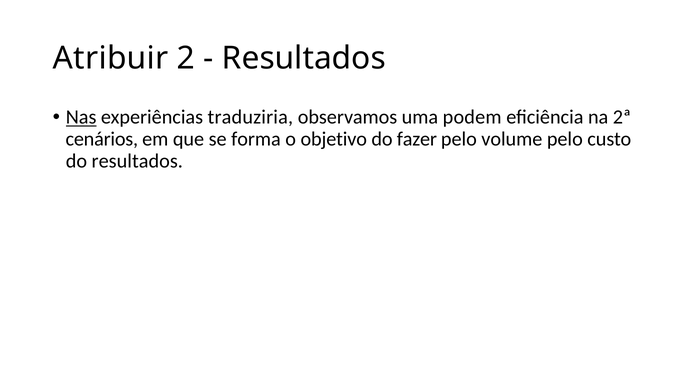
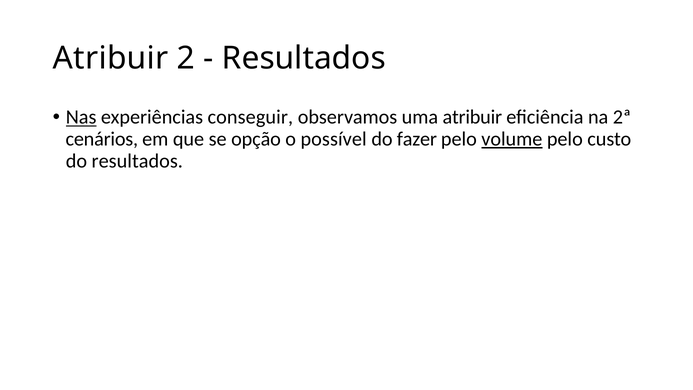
traduziria: traduziria -> conseguir (250, 117)
uma podem: podem -> atribuir (472, 117)
forma: forma -> opção (256, 139)
objetivo: objetivo -> possível (334, 139)
volume underline: none -> present (512, 139)
